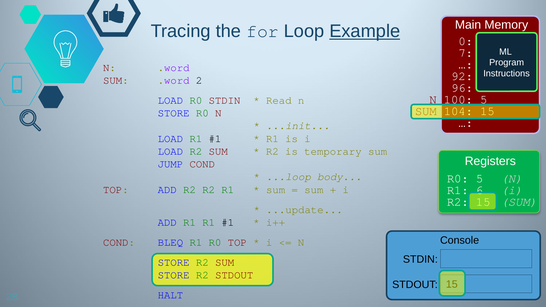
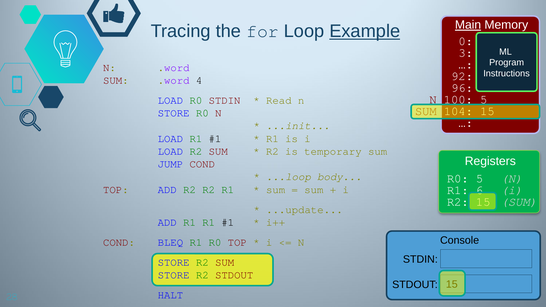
Main underline: none -> present (468, 25)
7: 7 -> 3 (466, 53)
2: 2 -> 4 (199, 80)
